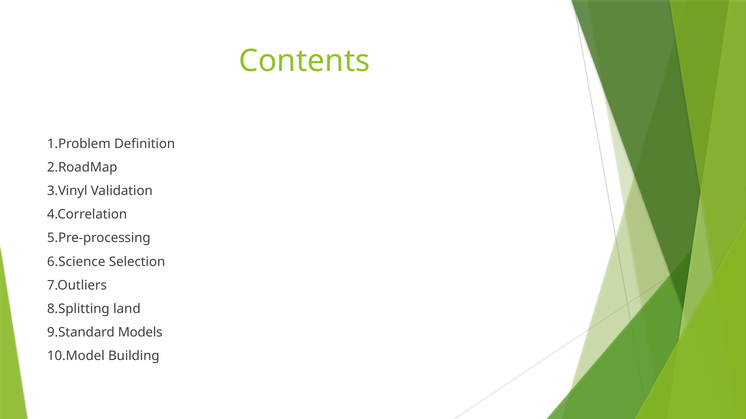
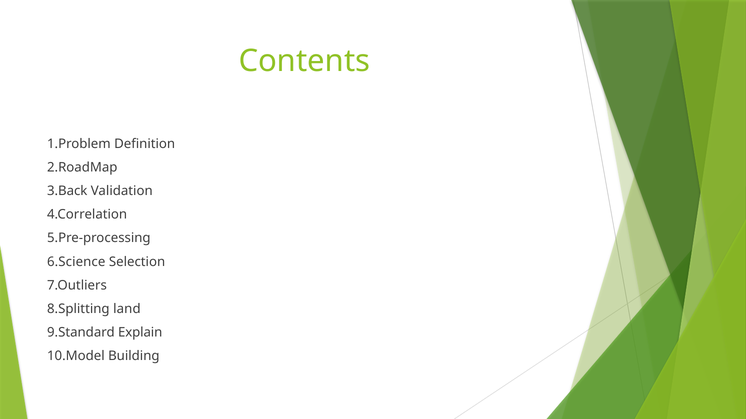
3.Vinyl: 3.Vinyl -> 3.Back (67, 191)
Models: Models -> Explain (140, 333)
